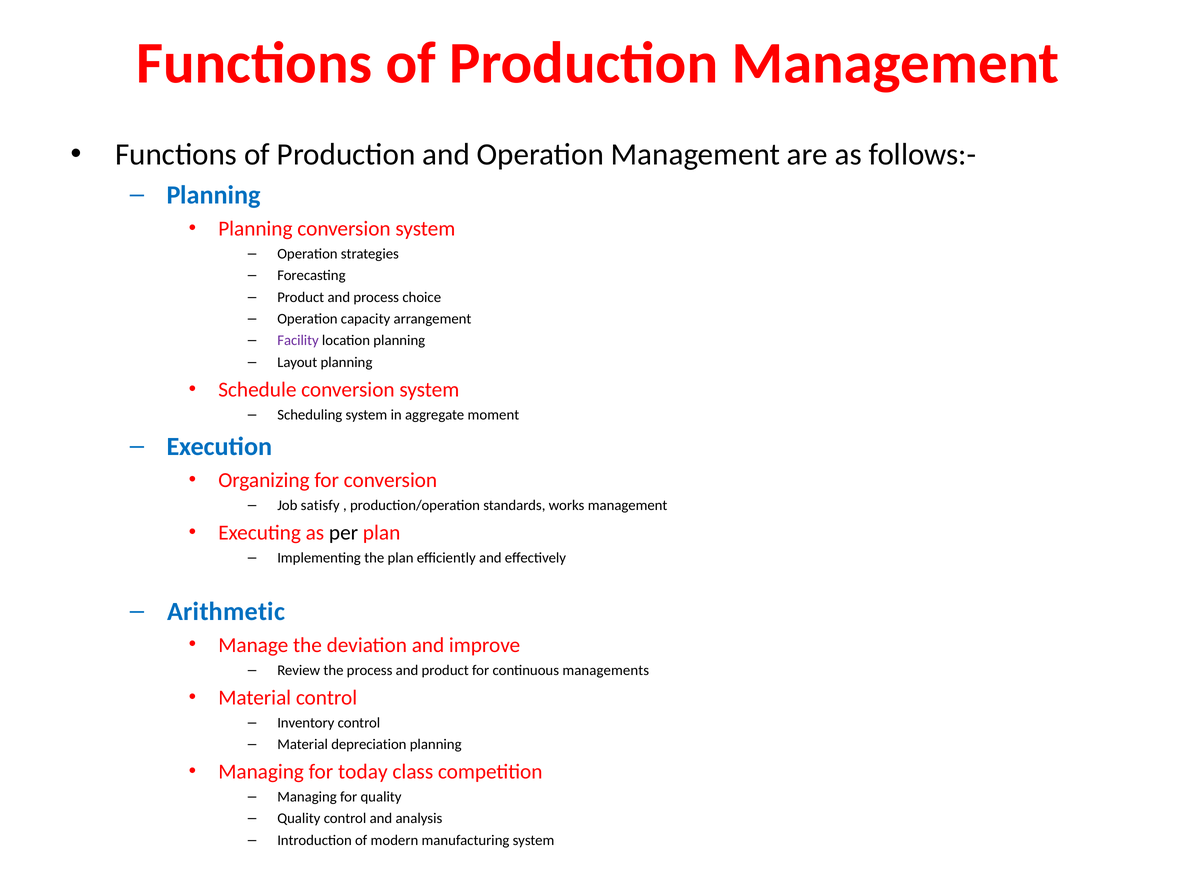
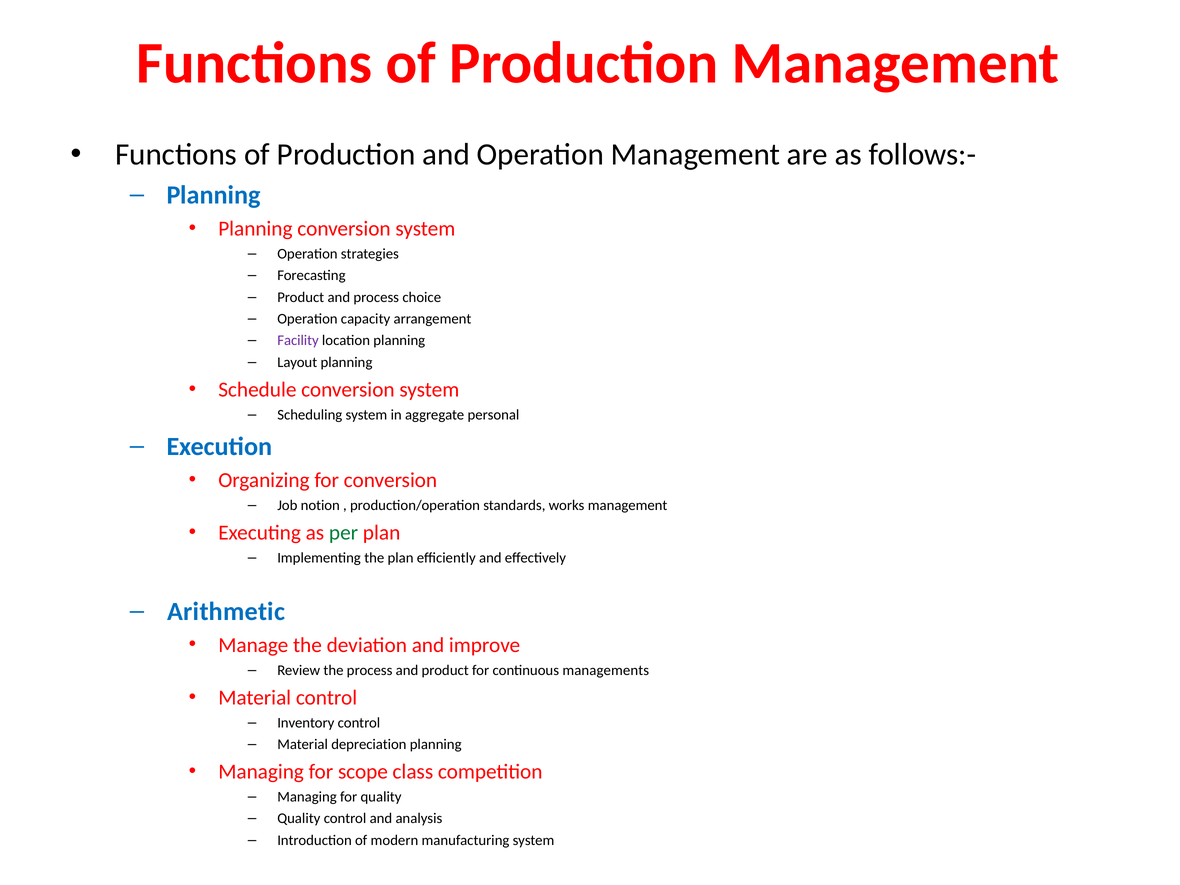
moment: moment -> personal (493, 415)
satisfy: satisfy -> notion (320, 505)
per colour: black -> green (344, 533)
today: today -> scope (363, 772)
